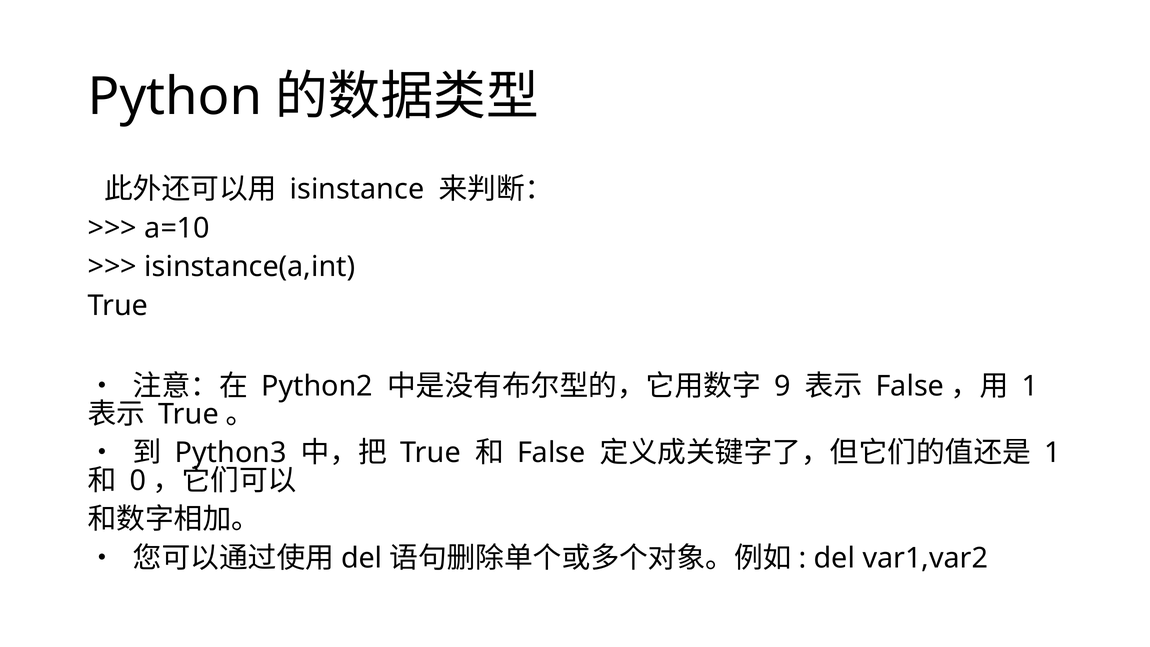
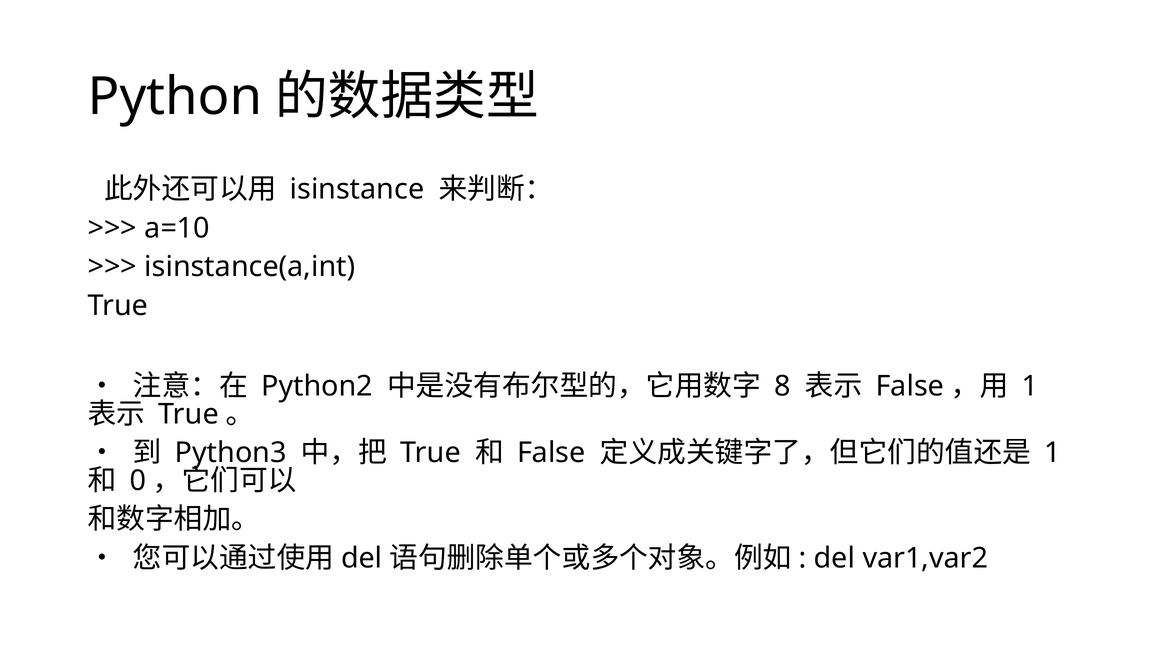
9: 9 -> 8 (782, 386)
